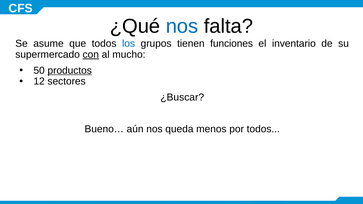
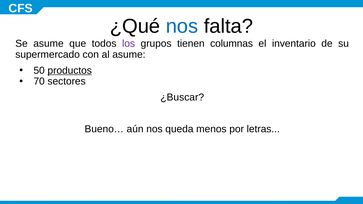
los colour: blue -> purple (129, 44)
funciones: funciones -> columnas (232, 44)
con underline: present -> none (91, 55)
al mucho: mucho -> asume (129, 55)
12: 12 -> 70 (39, 81)
por todos: todos -> letras (263, 129)
